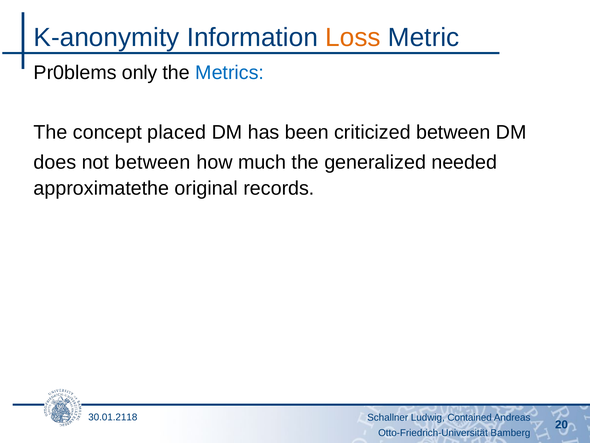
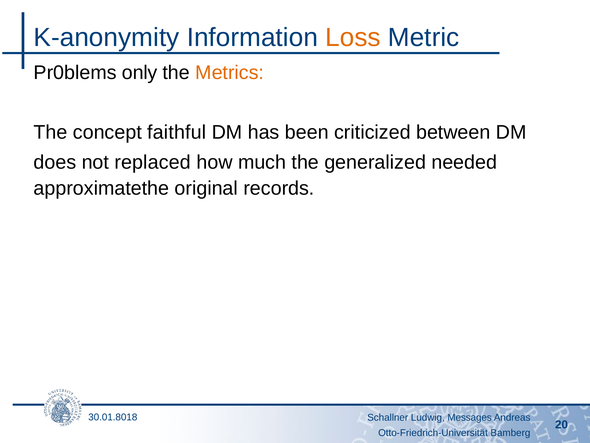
Metrics colour: blue -> orange (230, 73)
placed: placed -> faithful (177, 132)
not between: between -> replaced (153, 162)
30.01.2118: 30.01.2118 -> 30.01.8018 (113, 417)
Contained: Contained -> Messages (470, 417)
